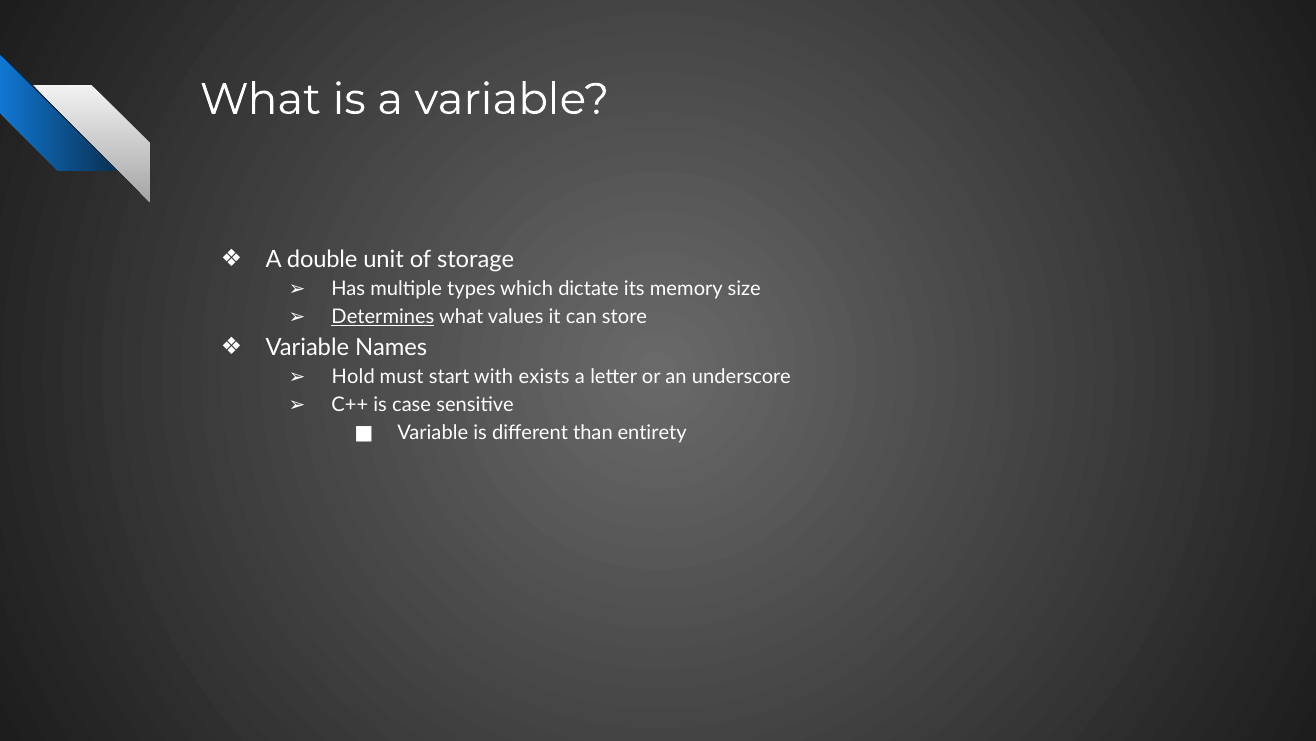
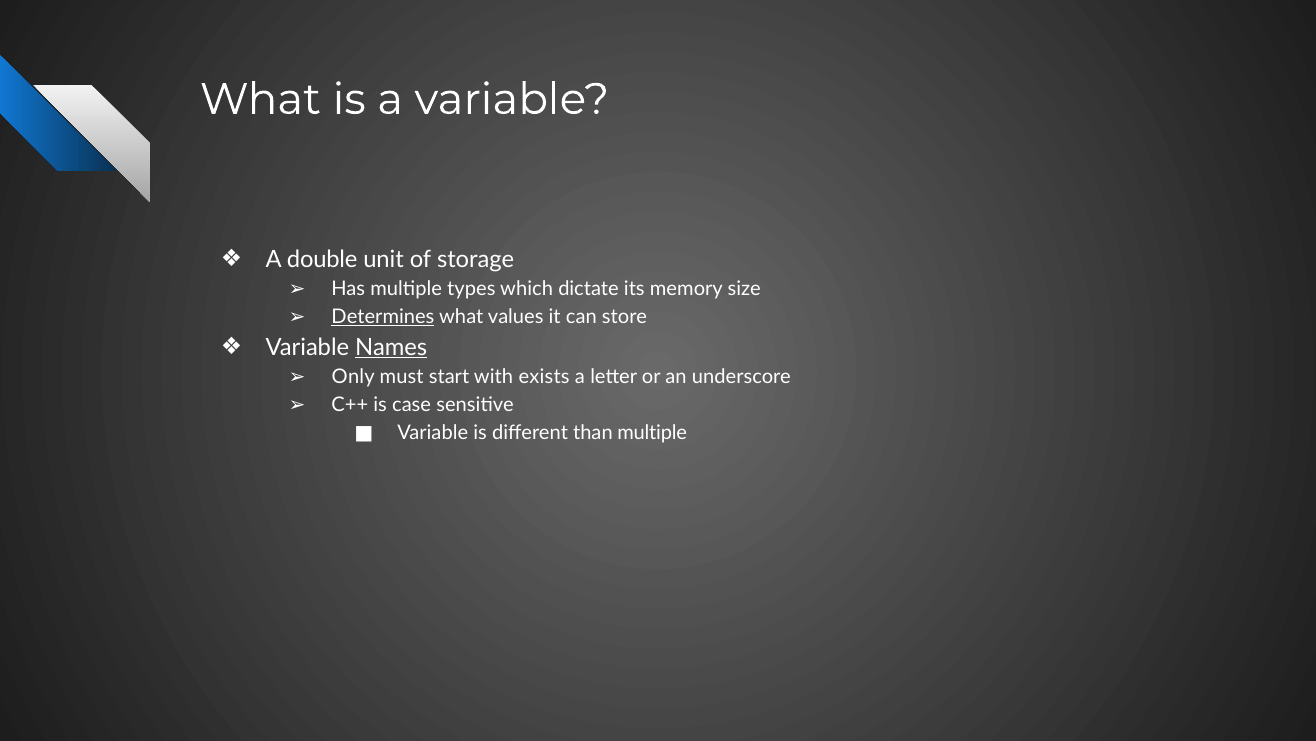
Names underline: none -> present (391, 347)
Hold: Hold -> Only (353, 377)
than entirety: entirety -> multiple (652, 432)
